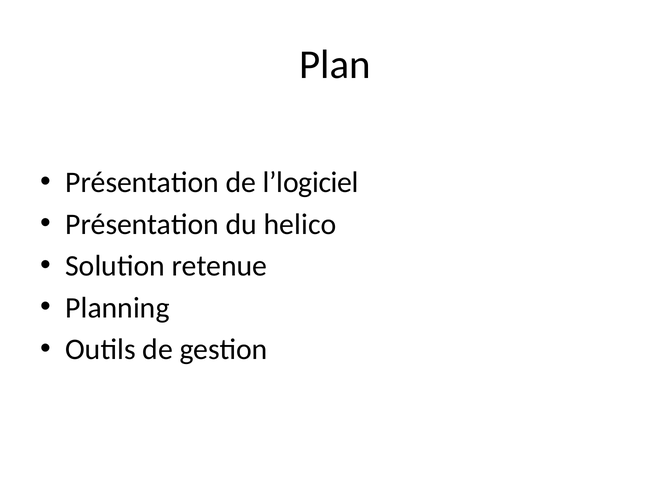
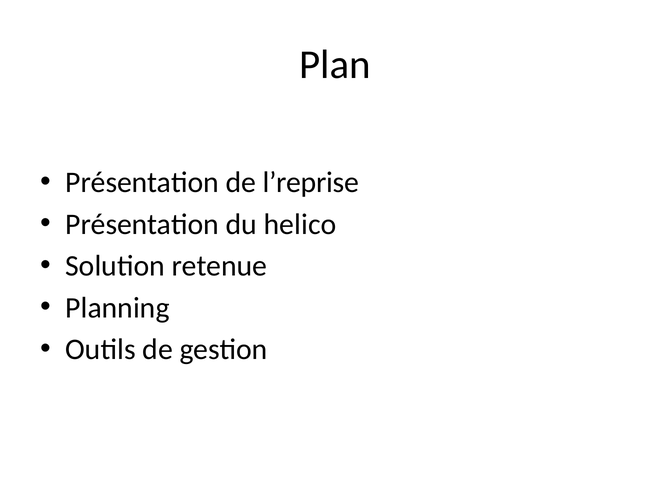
l’logiciel: l’logiciel -> l’reprise (311, 182)
